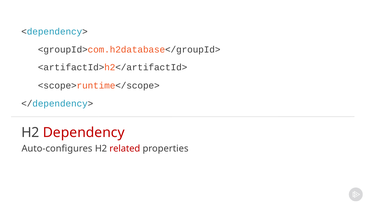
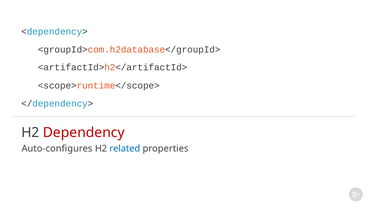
related colour: red -> blue (125, 149)
